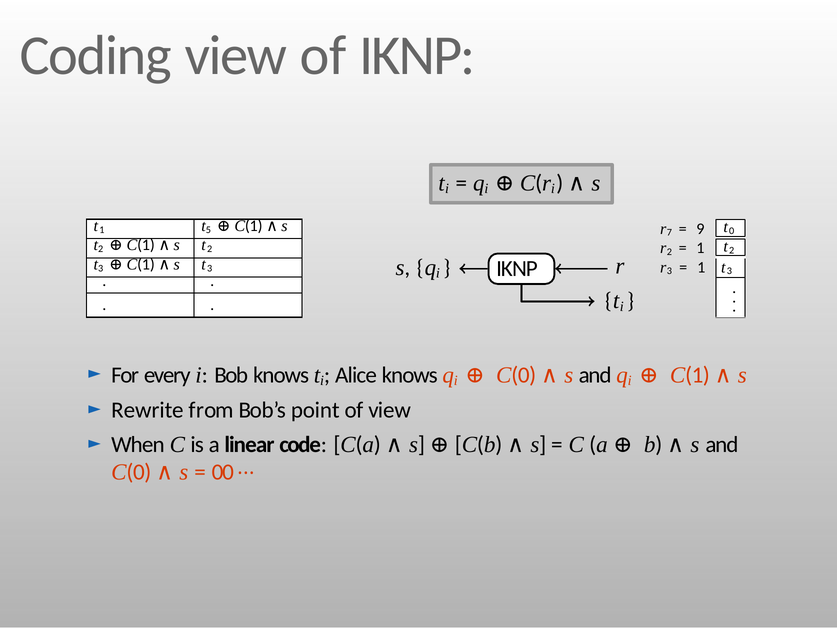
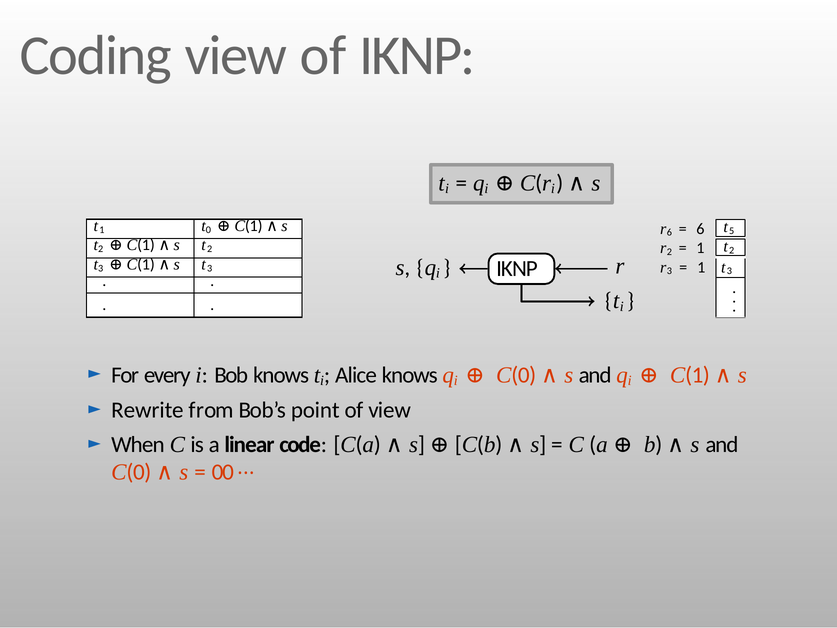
5: 5 -> 0 (208, 230)
r 7: 7 -> 6 (669, 233)
9: 9 -> 6 (700, 229)
0: 0 -> 5 (732, 231)
